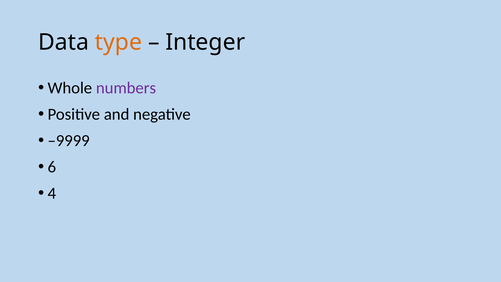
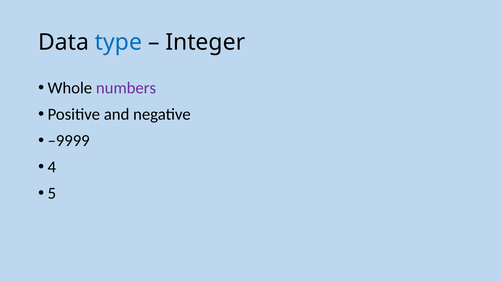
type colour: orange -> blue (118, 42)
6: 6 -> 4 (52, 167)
4: 4 -> 5 (52, 193)
